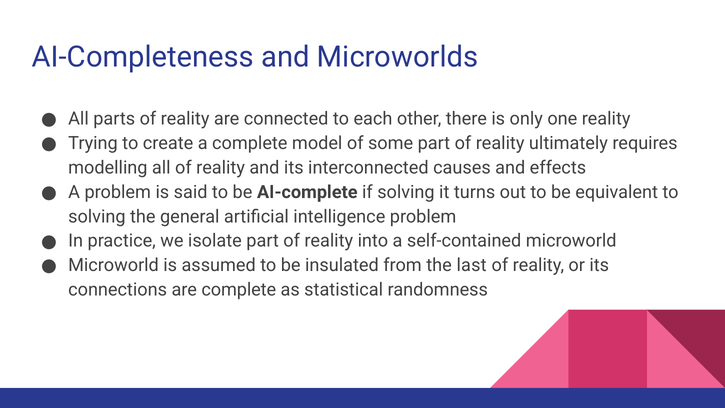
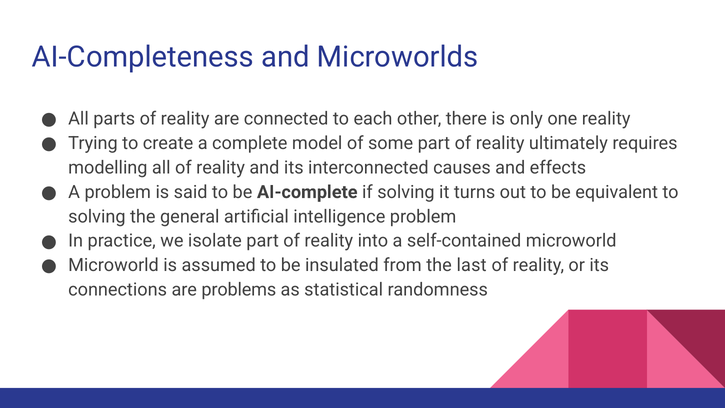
are complete: complete -> problems (239, 290)
